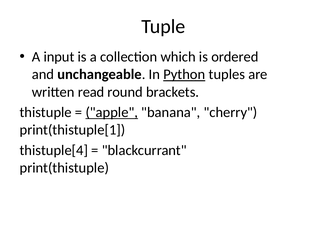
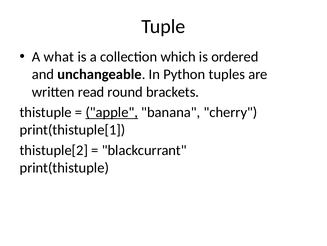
input: input -> what (59, 57)
Python underline: present -> none (184, 74)
thistuple[4: thistuple[4 -> thistuple[2 (54, 150)
